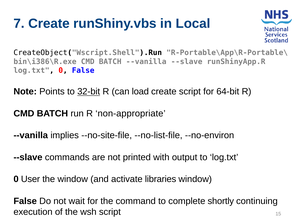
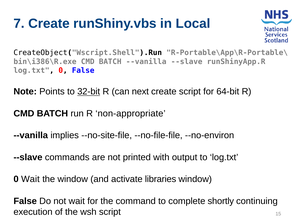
load: load -> next (140, 92)
--no-list-file: --no-list-file -> --no-file-file (158, 135)
0 User: User -> Wait (30, 179)
